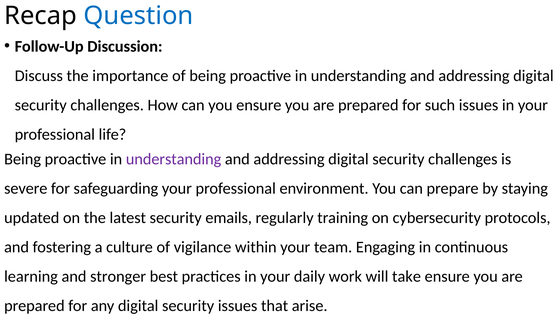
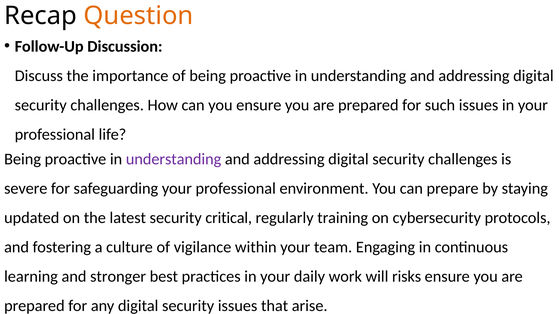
Question colour: blue -> orange (139, 16)
emails: emails -> critical (229, 218)
take: take -> risks (407, 277)
